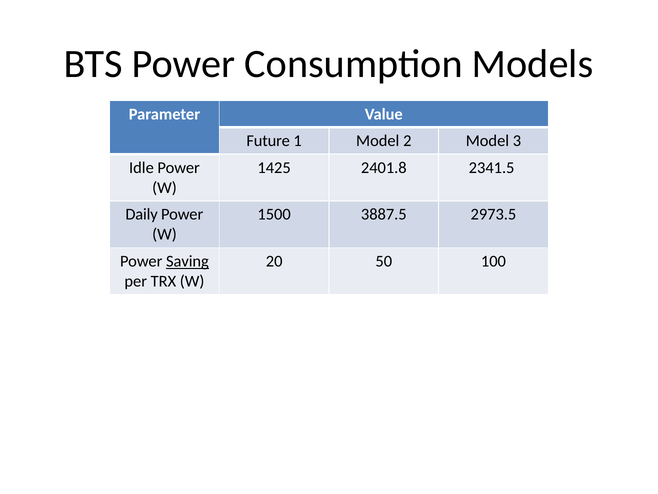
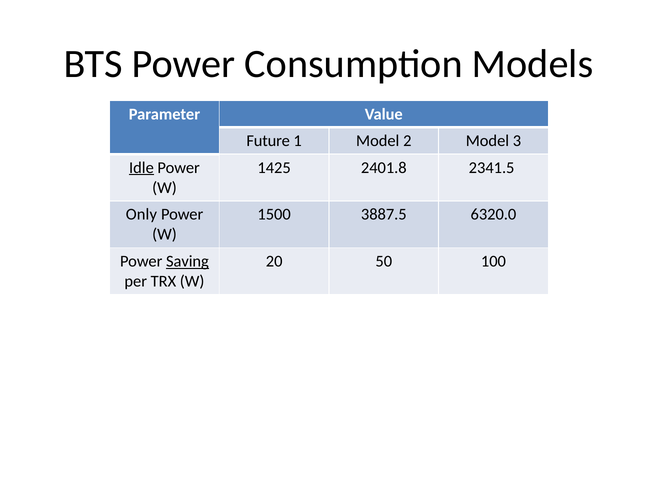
Idle underline: none -> present (141, 167)
Daily: Daily -> Only (141, 214)
2973.5: 2973.5 -> 6320.0 (493, 214)
